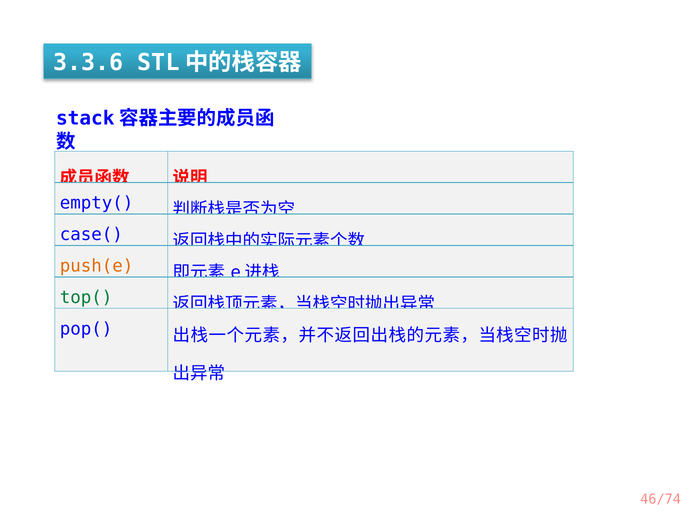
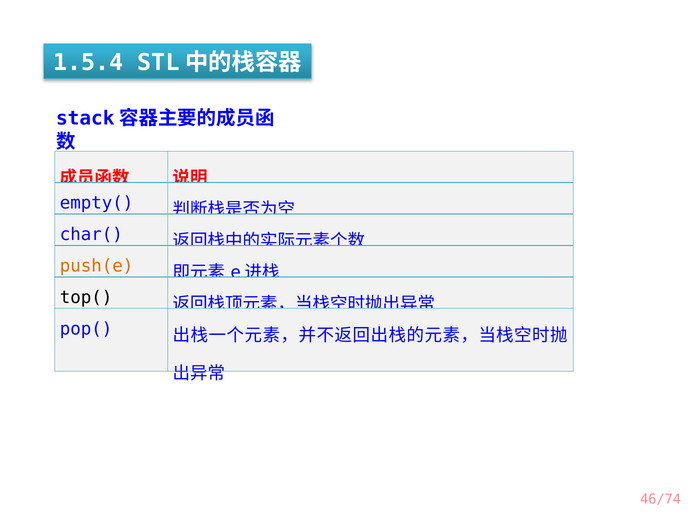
3.3.6: 3.3.6 -> 1.5.4 (88, 63)
case(: case( -> char( (91, 235)
top( colour: green -> black (86, 298)
